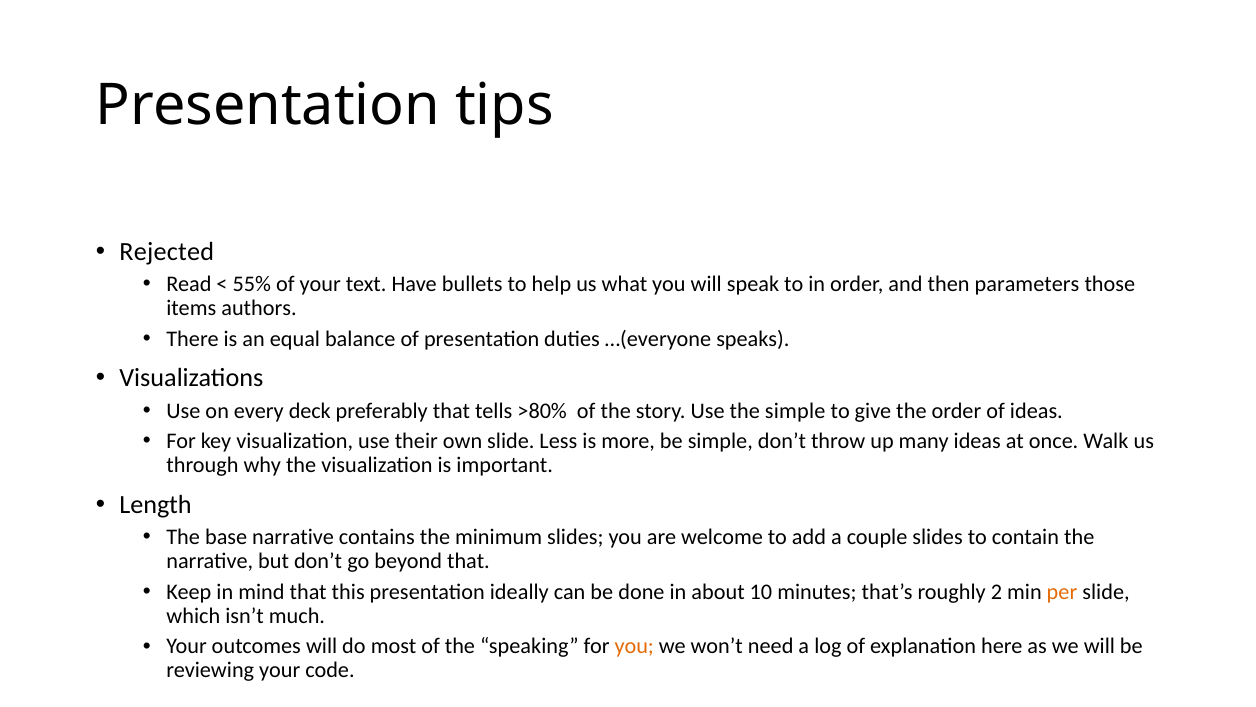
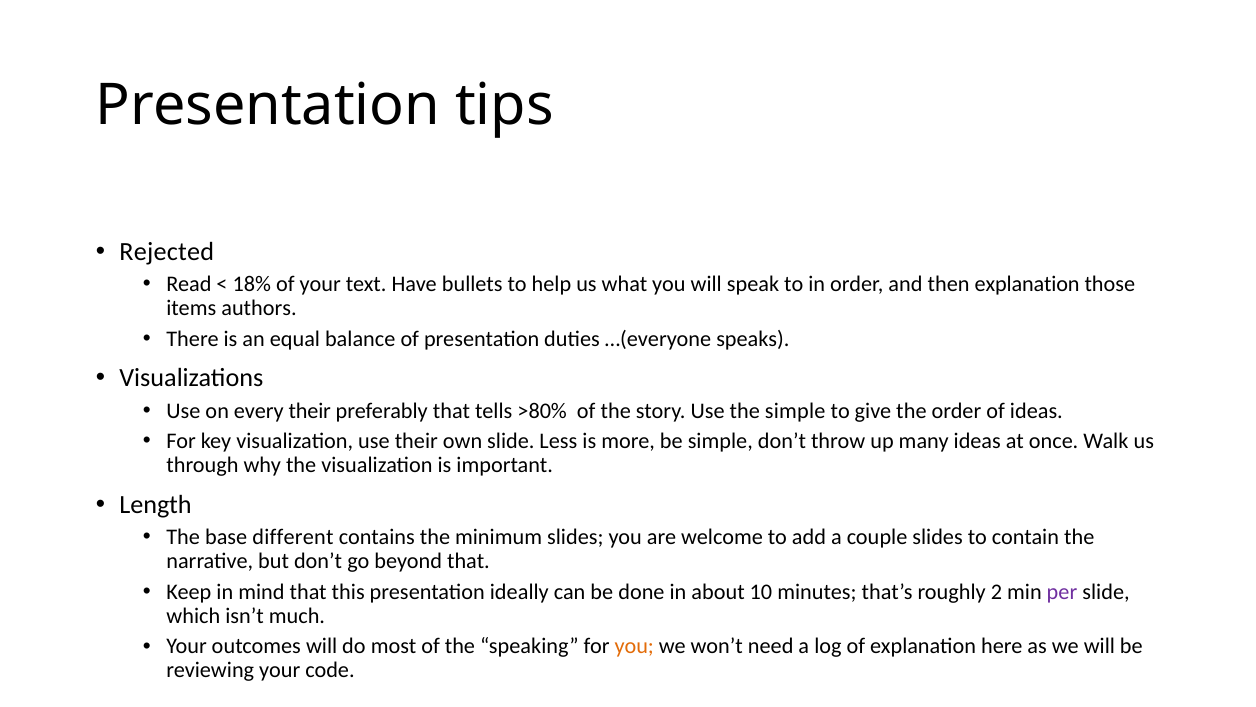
55%: 55% -> 18% (252, 284)
then parameters: parameters -> explanation (1027, 284)
every deck: deck -> their (310, 410)
base narrative: narrative -> different (293, 537)
per colour: orange -> purple (1062, 592)
